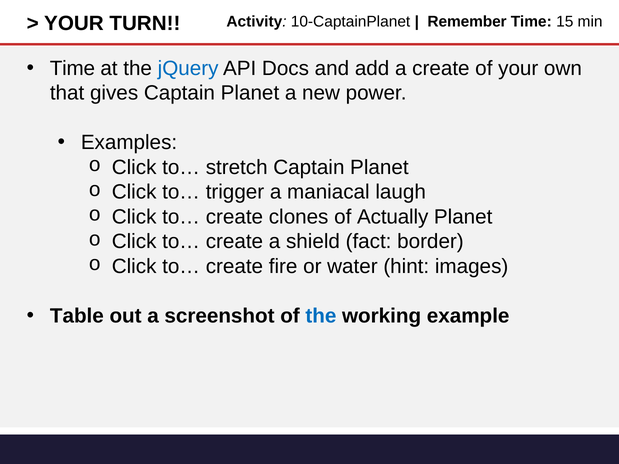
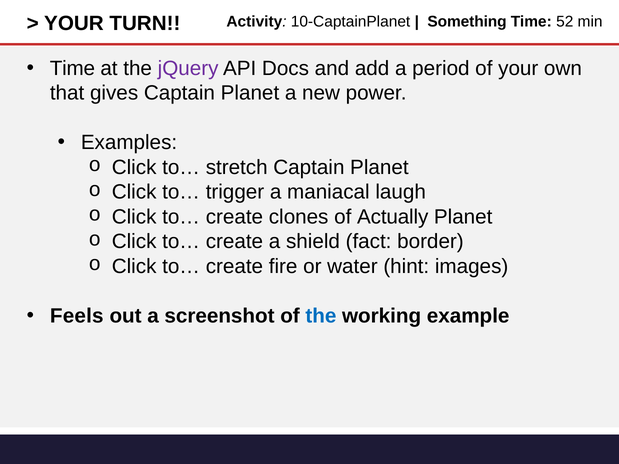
Remember: Remember -> Something (467, 22)
15: 15 -> 52 (565, 22)
jQuery colour: blue -> purple (188, 68)
a create: create -> period (441, 68)
Table: Table -> Feels (77, 316)
